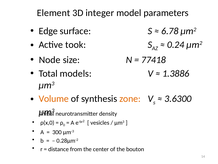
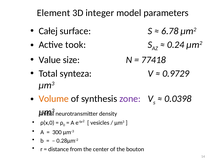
Edge: Edge -> Całej (48, 31)
Node: Node -> Value (50, 60)
models: models -> synteza (76, 73)
1.3886: 1.3886 -> 0.9729 (176, 73)
zone colour: orange -> purple (130, 98)
3.6300: 3.6300 -> 0.0398 (178, 98)
